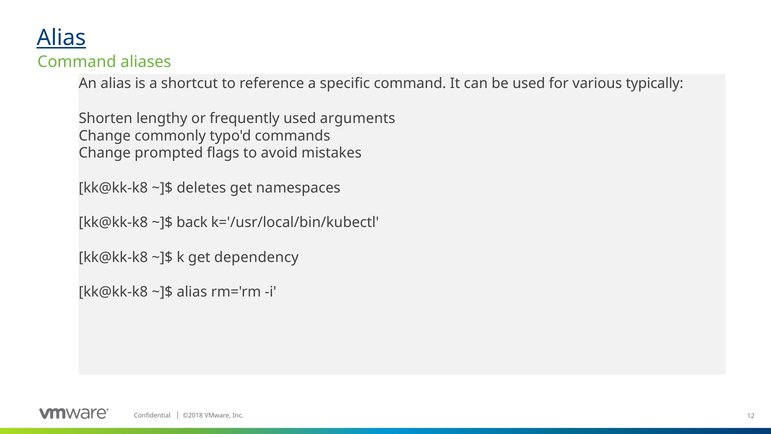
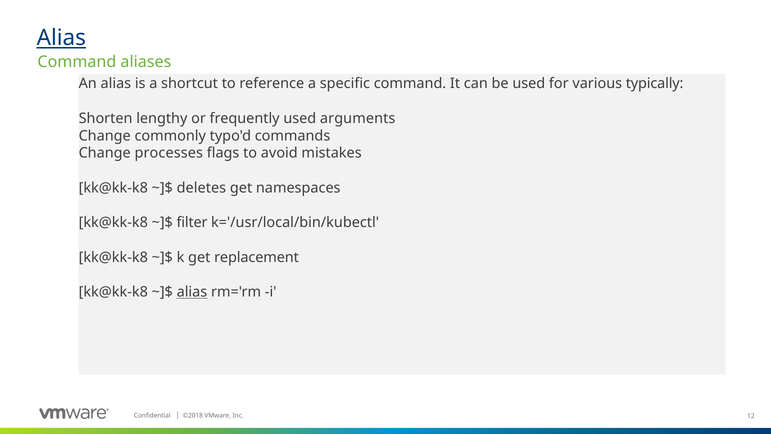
prompted: prompted -> processes (169, 153)
back: back -> filter (192, 222)
dependency: dependency -> replacement (256, 257)
alias underline: none -> present (192, 292)
